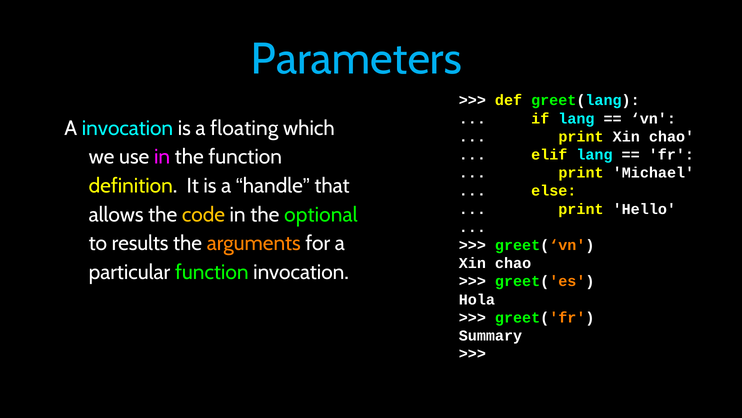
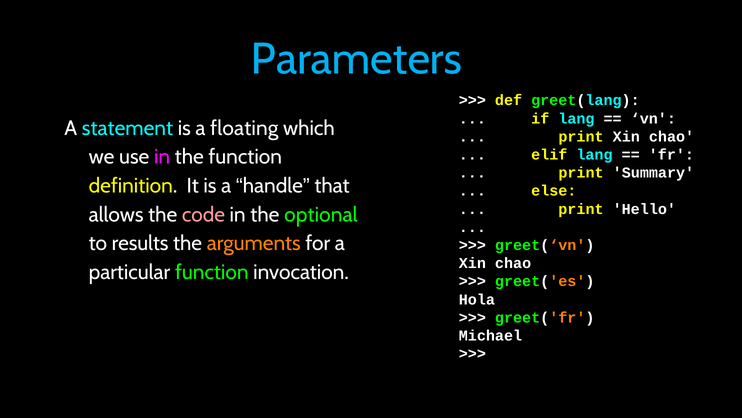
A invocation: invocation -> statement (127, 128)
Michael: Michael -> Summary (653, 173)
code colour: yellow -> pink (203, 214)
Summary: Summary -> Michael (490, 335)
